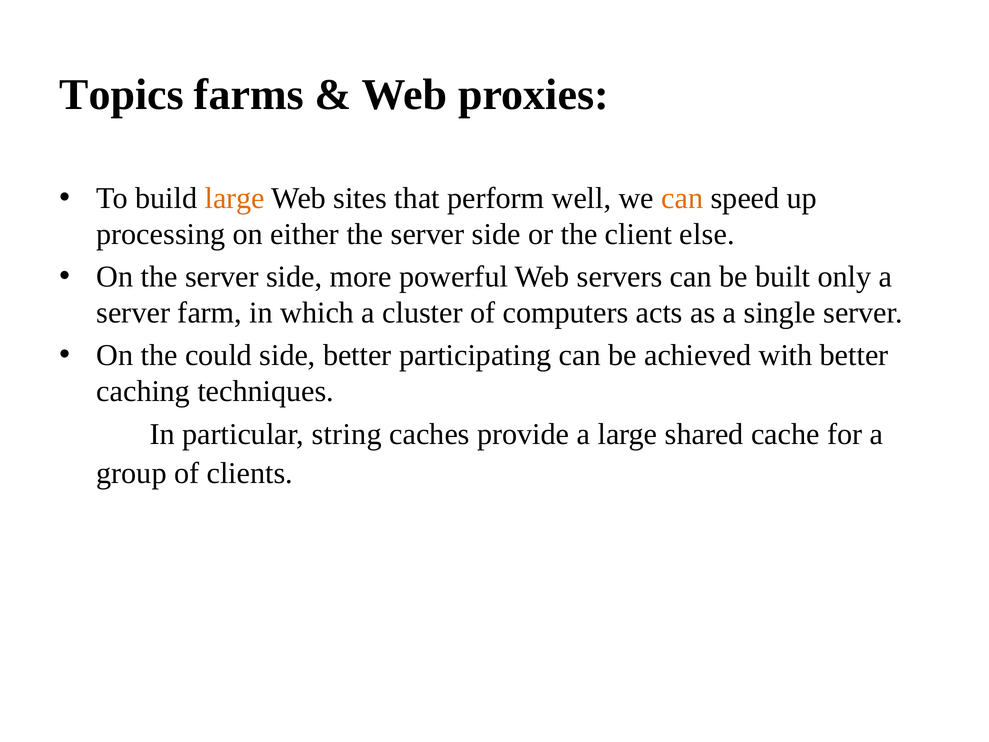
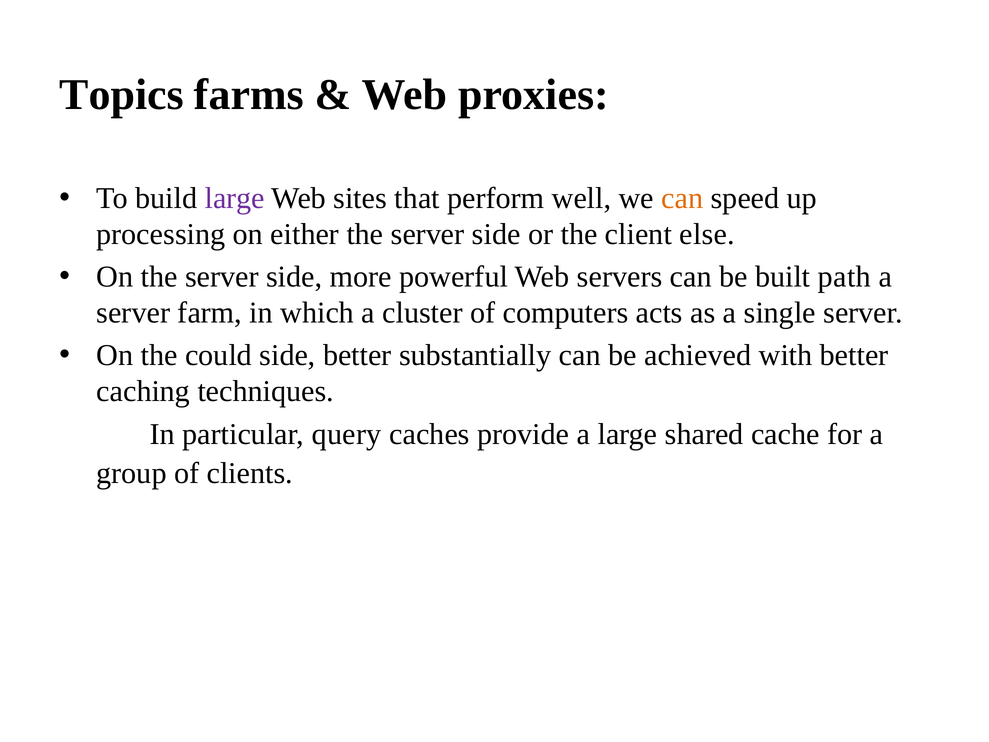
large colour: orange -> purple (235, 198)
only: only -> path (844, 277)
participating: participating -> substantially (475, 355)
string: string -> query (347, 434)
